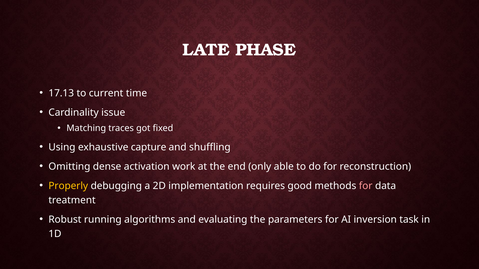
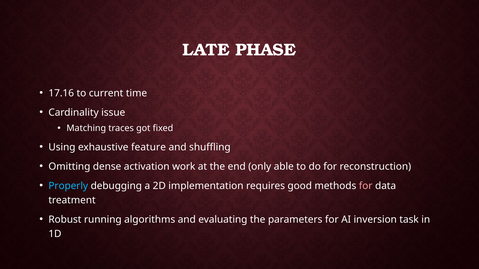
17.13: 17.13 -> 17.16 (61, 93)
capture: capture -> feature (148, 147)
Properly colour: yellow -> light blue (68, 186)
